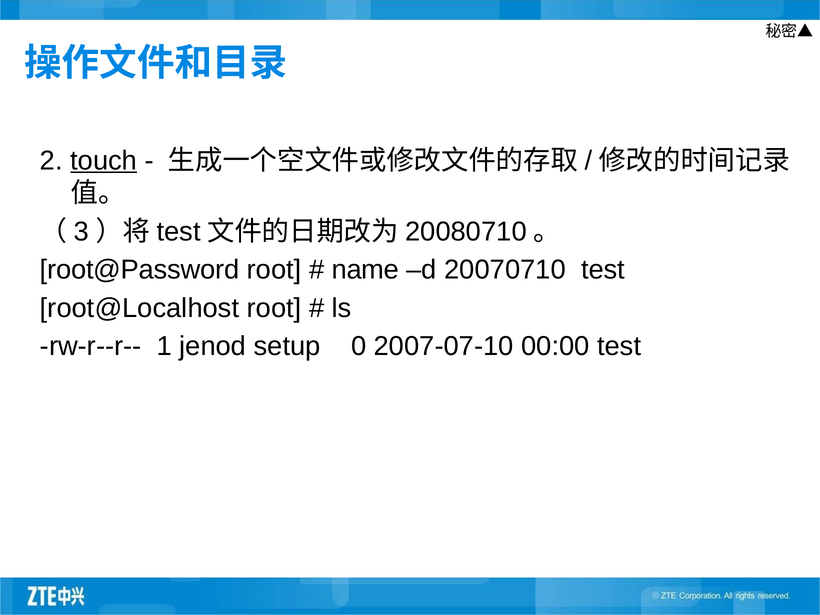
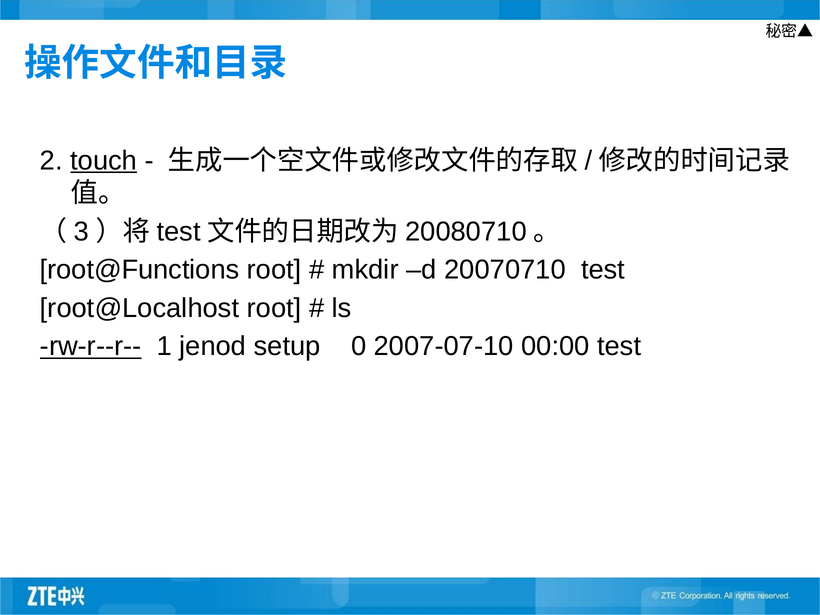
root@Password: root@Password -> root@Functions (140, 270)
name: name -> mkdir (365, 270)
rw-r--r-- underline: none -> present (91, 346)
